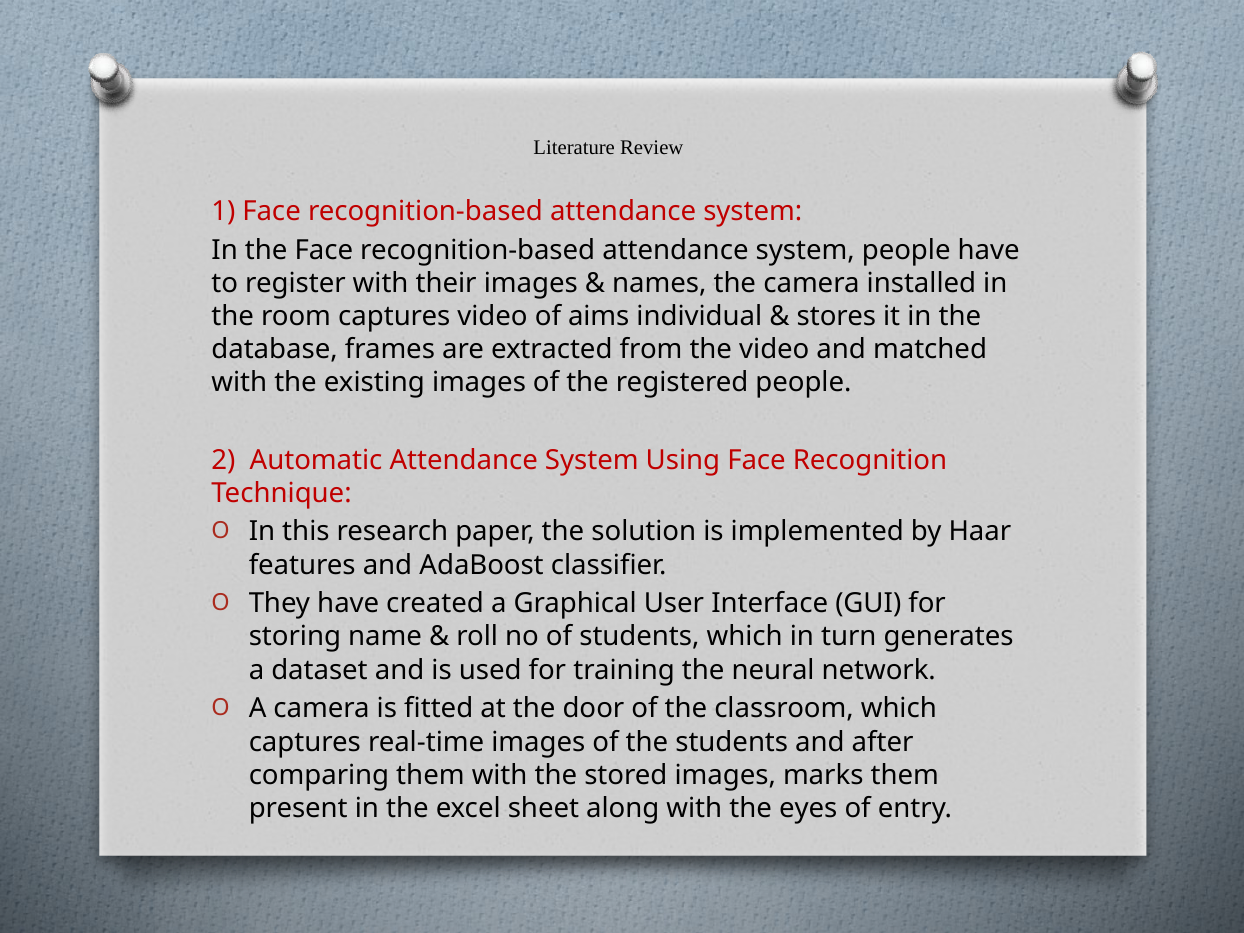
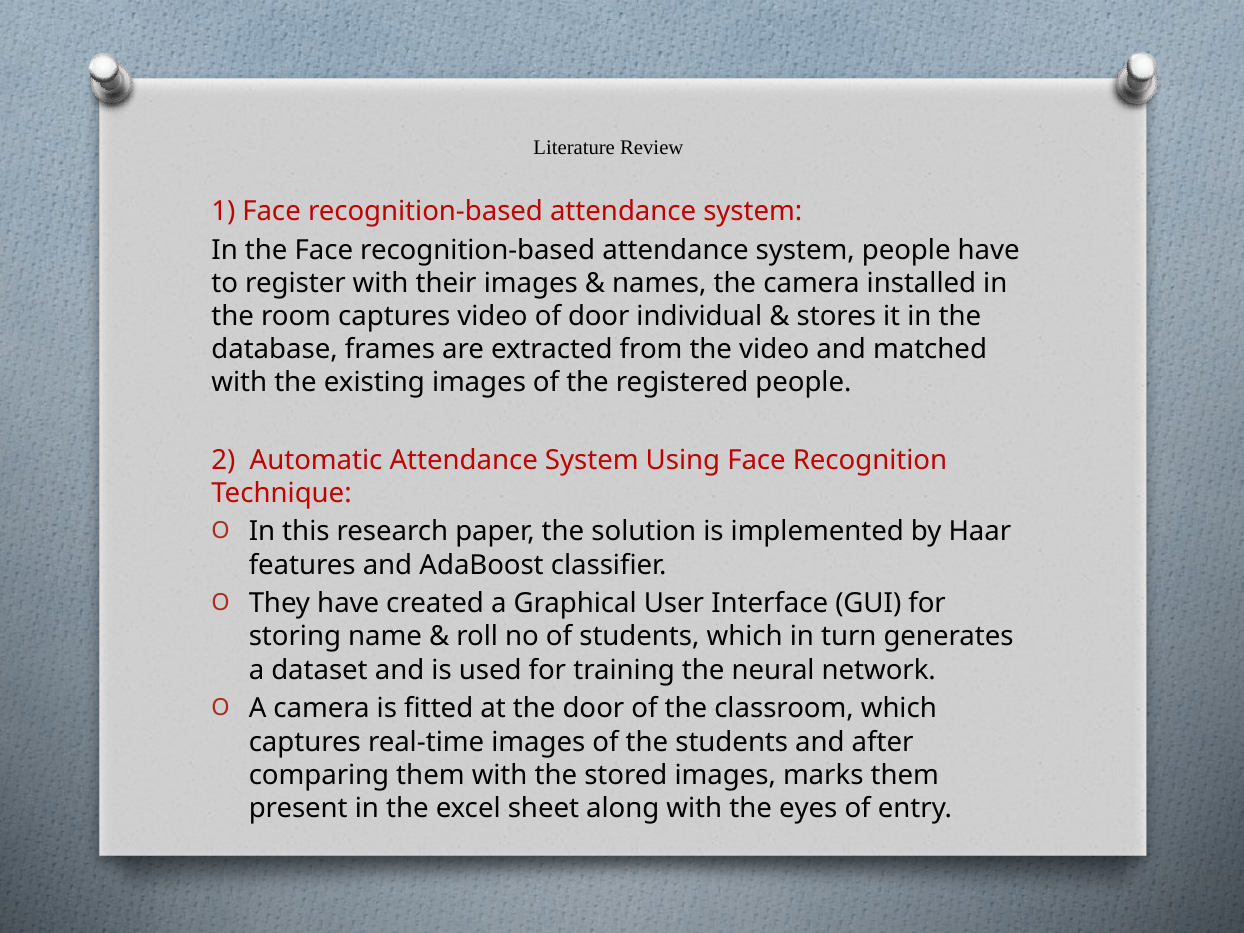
of aims: aims -> door (599, 316)
